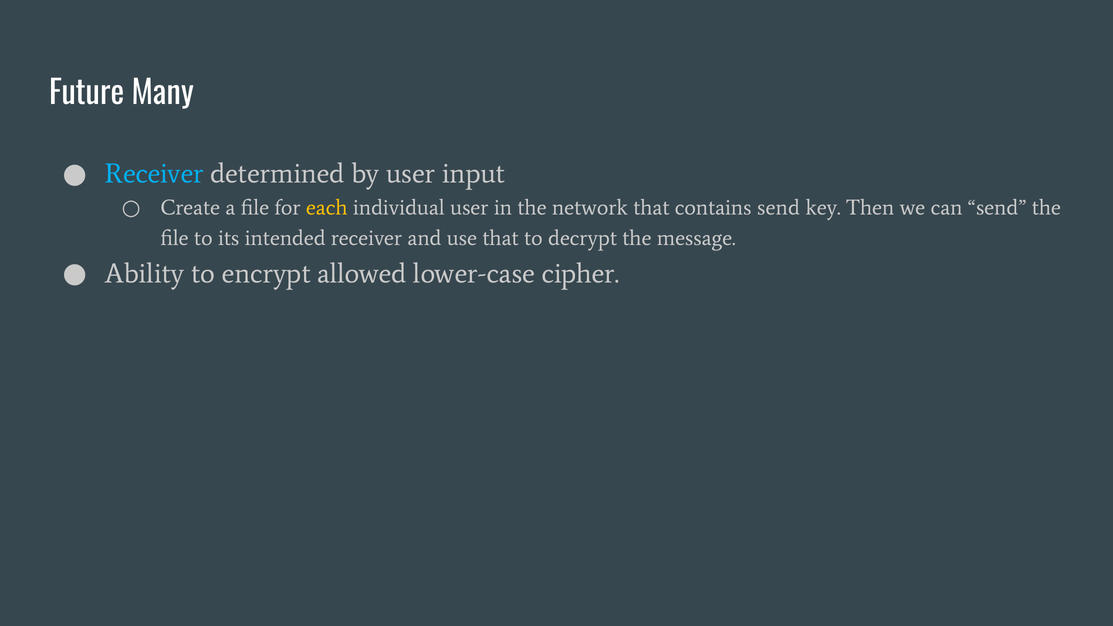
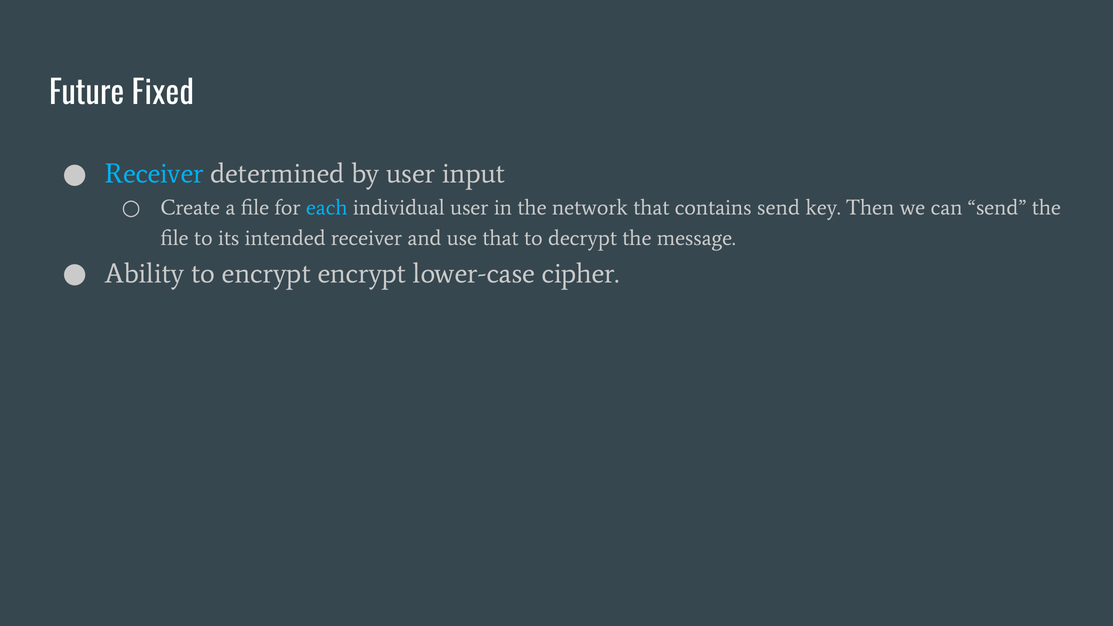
Many: Many -> Fixed (163, 93)
each colour: yellow -> light blue (327, 208)
encrypt allowed: allowed -> encrypt (362, 273)
